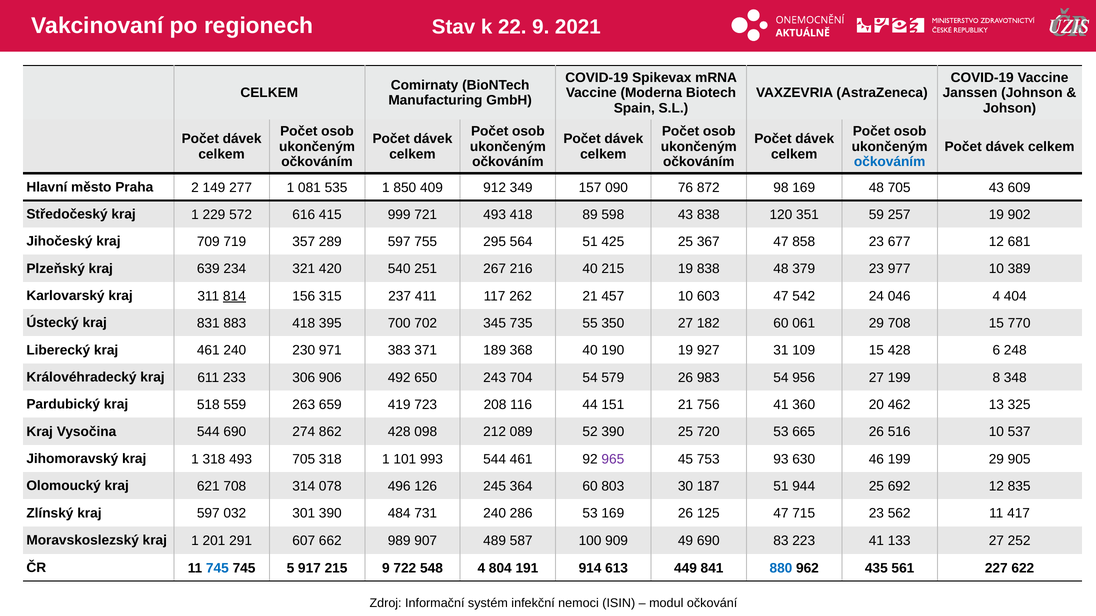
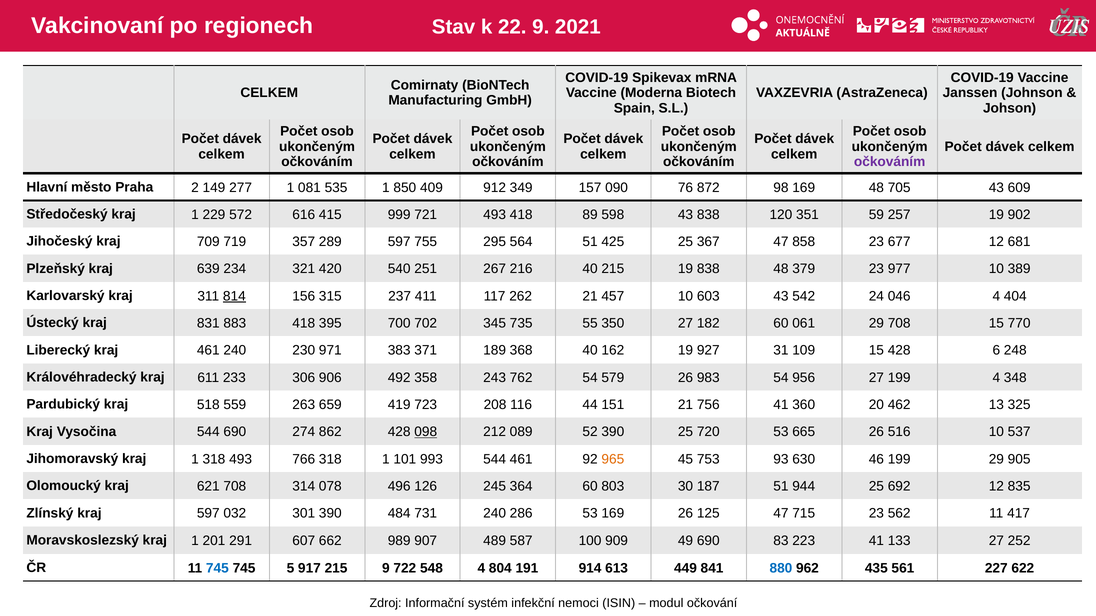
očkováním colour: blue -> purple (890, 162)
603 47: 47 -> 43 (781, 296)
190: 190 -> 162 (613, 351)
650: 650 -> 358 (426, 378)
704: 704 -> 762 (521, 378)
199 8: 8 -> 4 (996, 378)
098 underline: none -> present (426, 432)
493 705: 705 -> 766 (304, 459)
965 colour: purple -> orange (613, 459)
